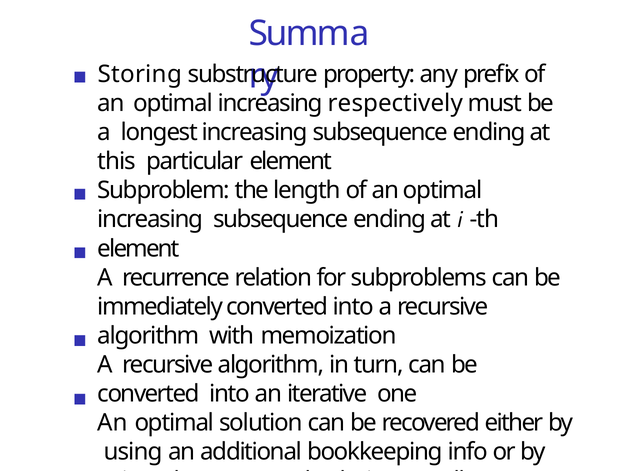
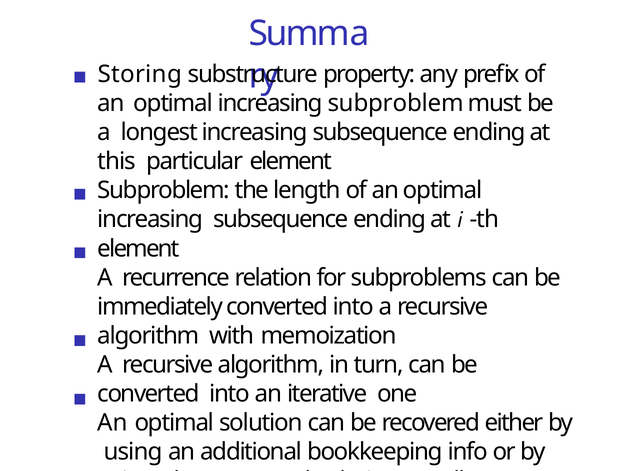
increasing respectively: respectively -> subproblem (396, 103)
